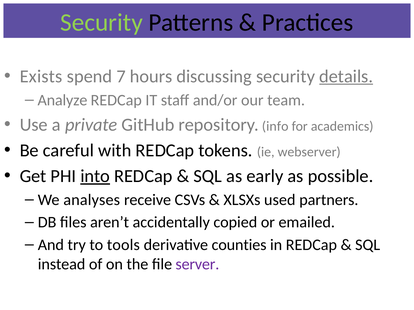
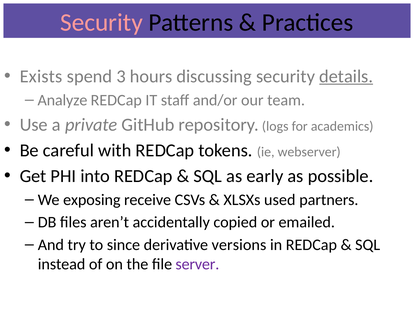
Security colour: light green -> pink (101, 22)
7: 7 -> 3 (121, 76)
info: info -> logs (275, 126)
into underline: present -> none (95, 176)
analyses: analyses -> exposing (92, 200)
tools: tools -> since (123, 245)
counties: counties -> versions (239, 245)
